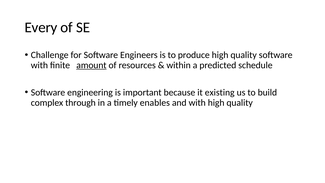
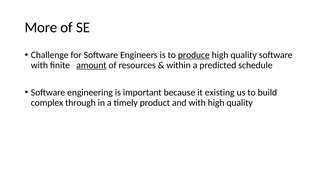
Every: Every -> More (41, 27)
produce underline: none -> present (194, 55)
enables: enables -> product (155, 103)
